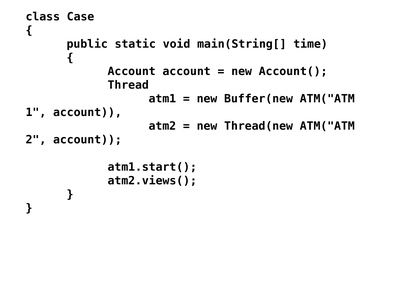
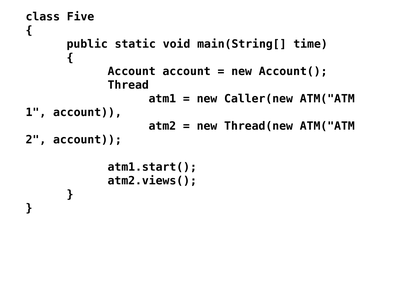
Case: Case -> Five (81, 17)
Buffer(new: Buffer(new -> Caller(new (259, 99)
